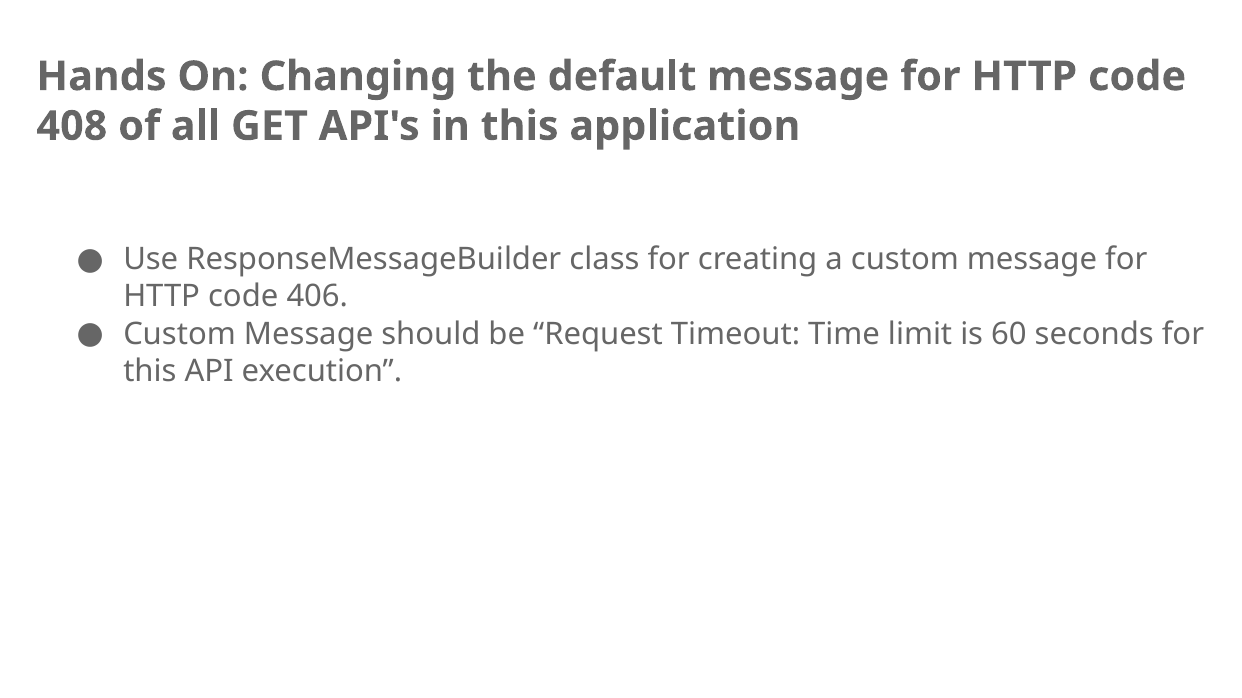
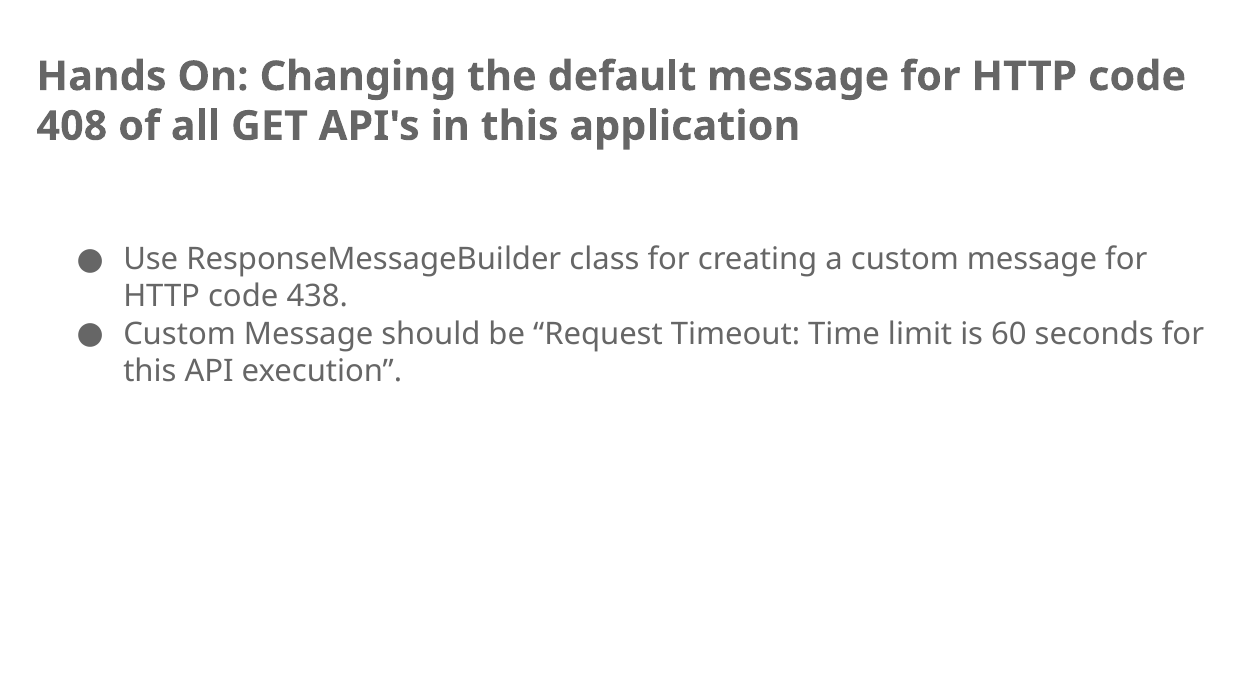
406: 406 -> 438 (317, 297)
